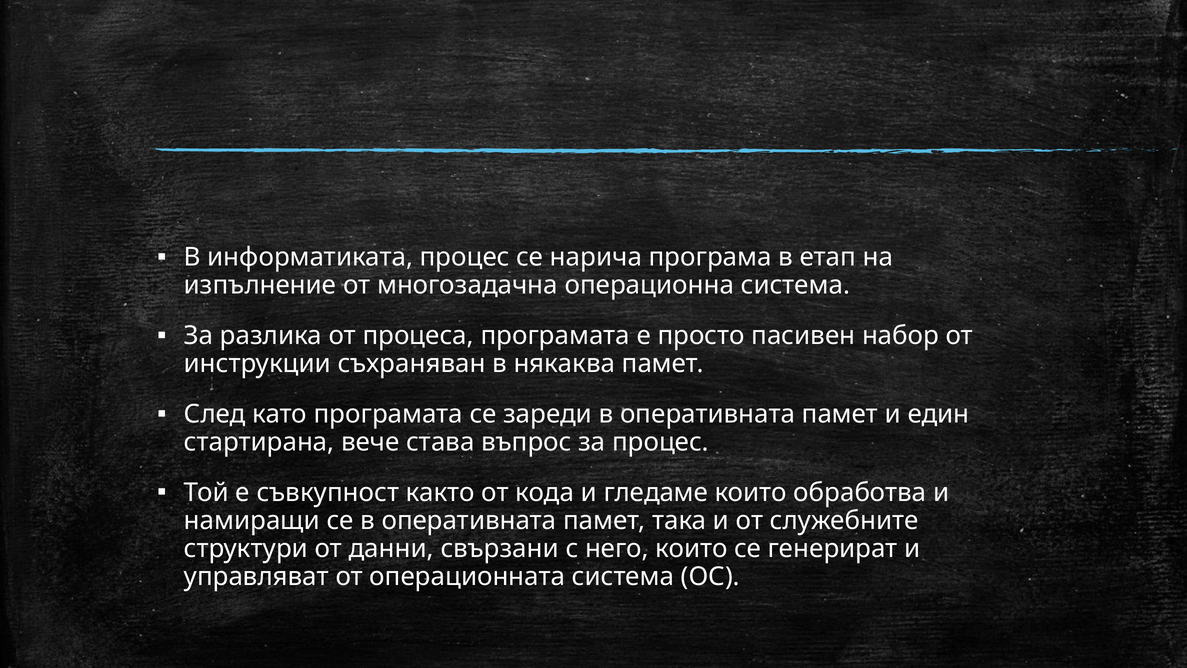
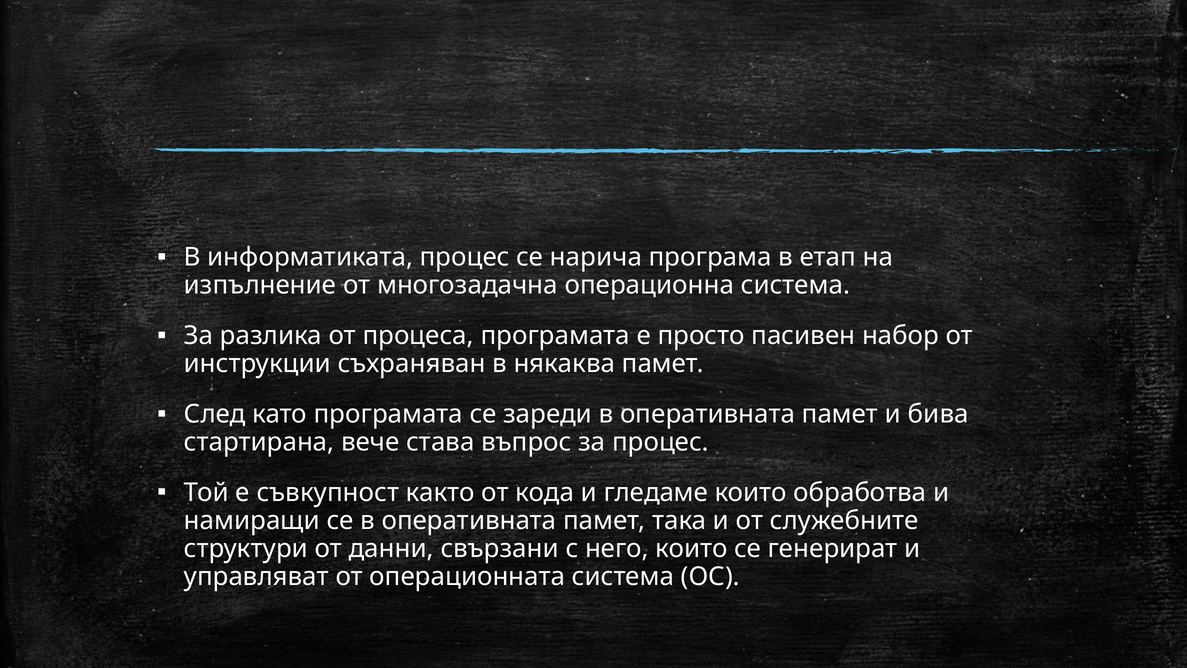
един: един -> бива (938, 414)
